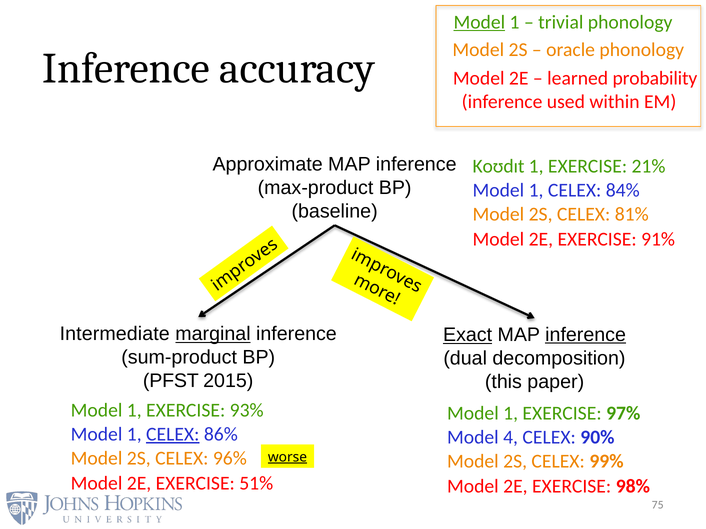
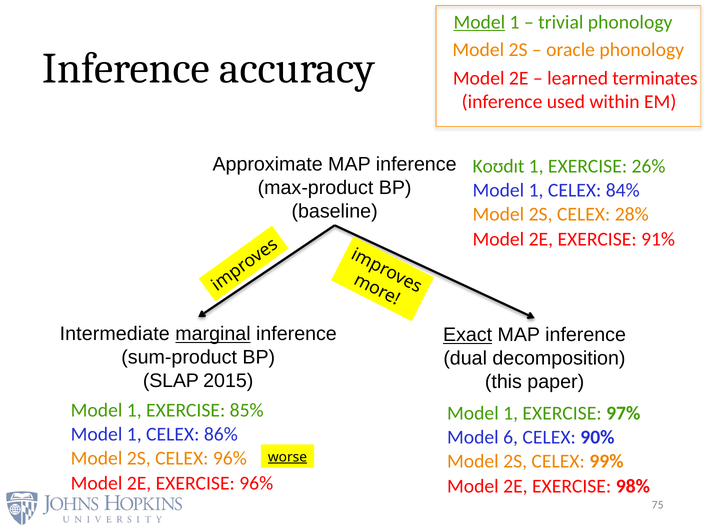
probability: probability -> terminates (655, 78)
21%: 21% -> 26% (648, 166)
81%: 81% -> 28% (632, 215)
inference underline: present -> none (586, 335)
PFST: PFST -> SLAP (171, 381)
93%: 93% -> 85% (247, 411)
CELEX underline: present -> none (173, 435)
4: 4 -> 6 (511, 438)
EXERCISE 51%: 51% -> 96% (256, 484)
